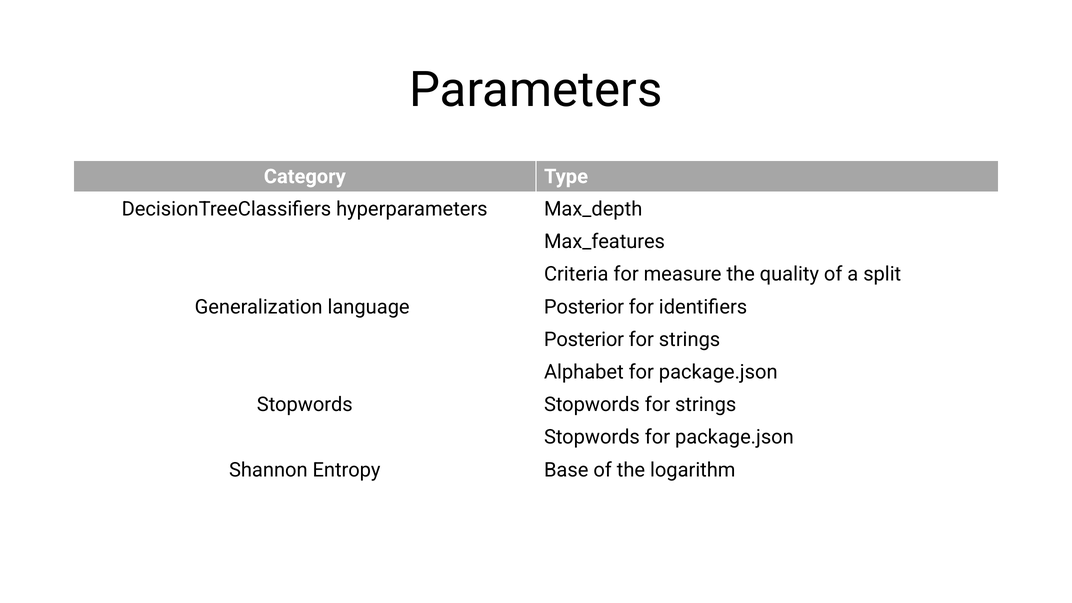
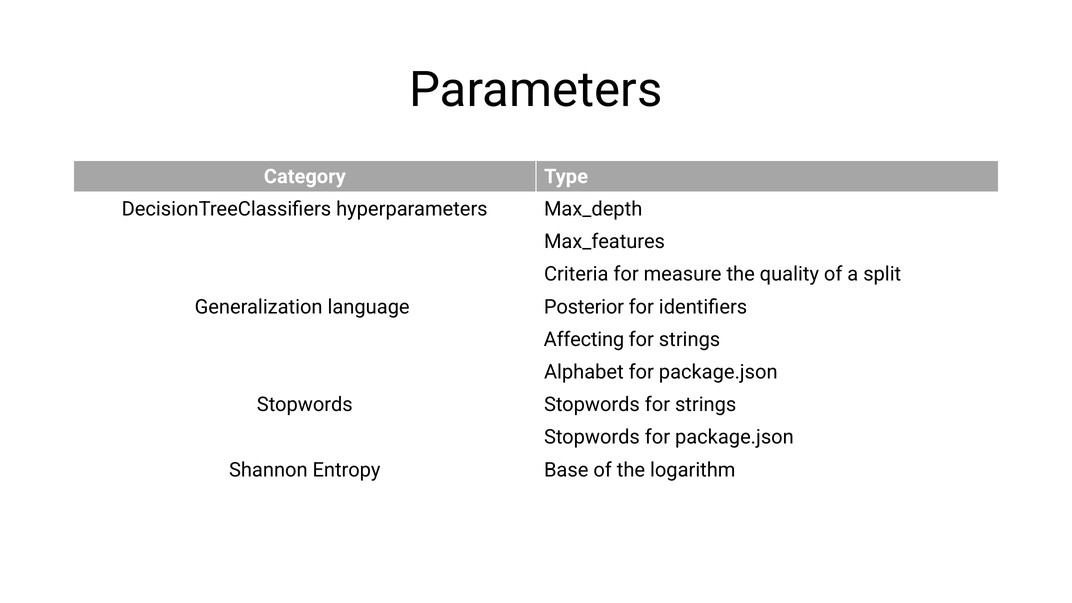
Posterior: Posterior -> Affecting (584, 340)
